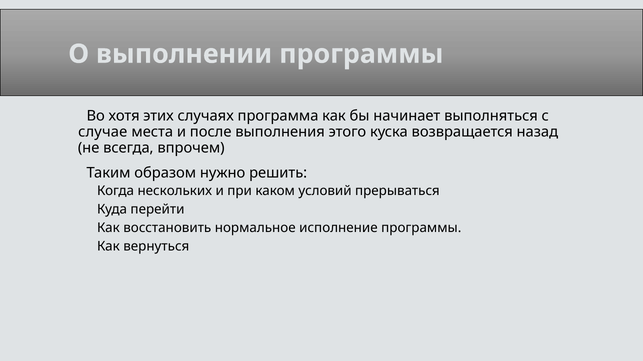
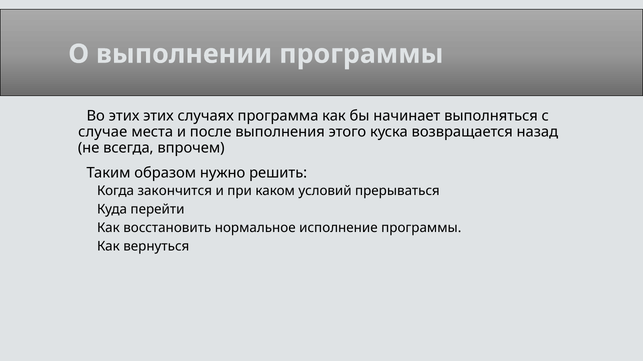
хотя: хотя -> этих (124, 116)
нескольких: нескольких -> закончится (175, 191)
